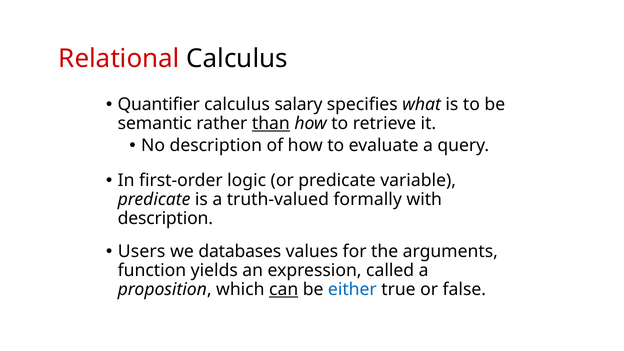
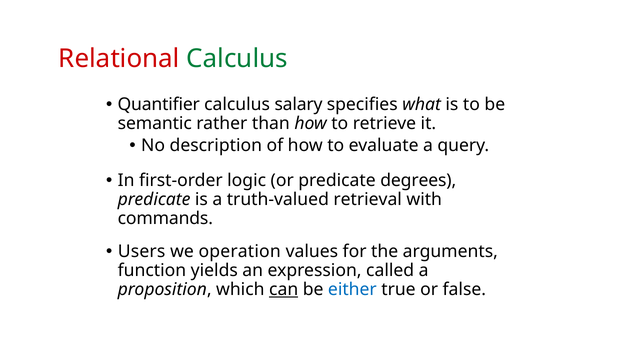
Calculus colour: black -> green (237, 59)
than underline: present -> none (271, 123)
variable: variable -> degrees (418, 181)
formally: formally -> retrieval (368, 200)
description: description -> commands (165, 219)
databases: databases -> operation (240, 251)
